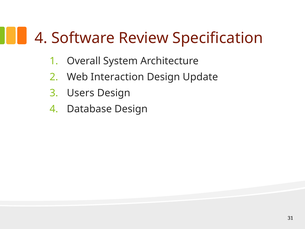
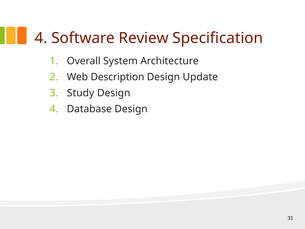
Interaction: Interaction -> Description (117, 77)
Users: Users -> Study (81, 93)
